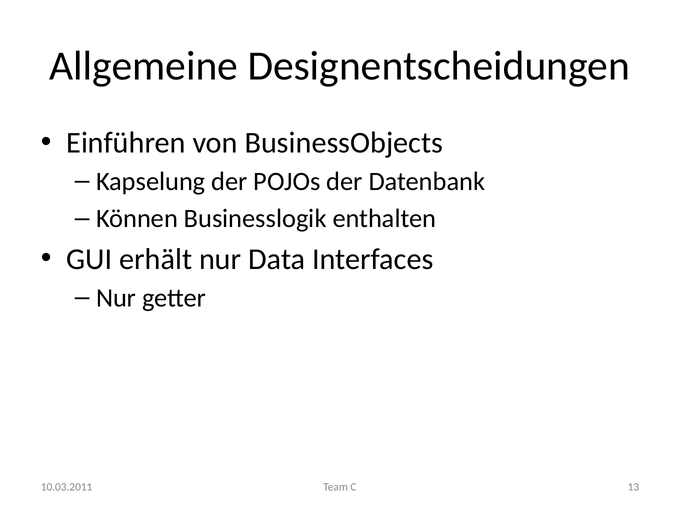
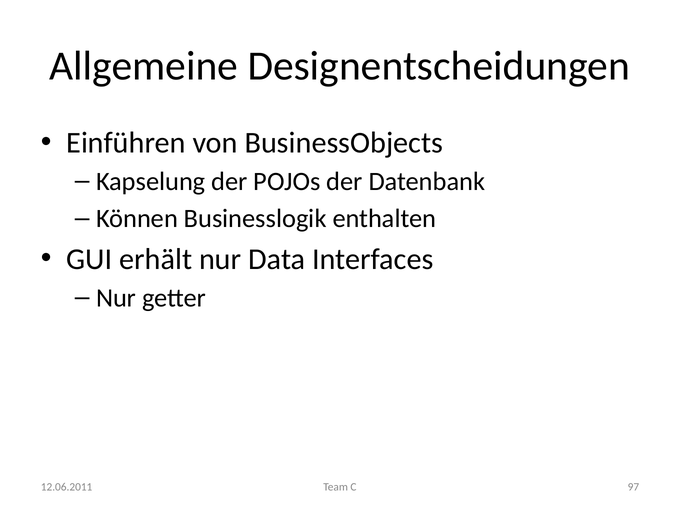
13: 13 -> 97 (633, 487)
10.03.2011: 10.03.2011 -> 12.06.2011 (67, 487)
